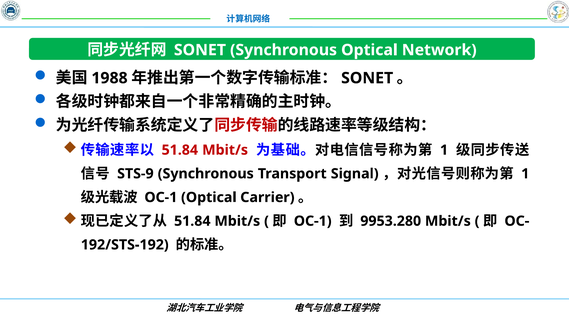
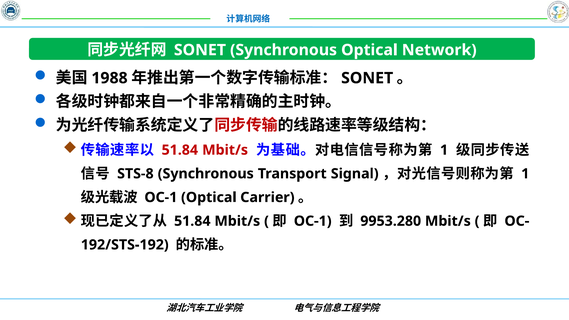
STS-9: STS-9 -> STS-8 (135, 174)
